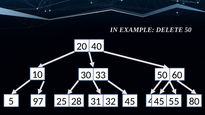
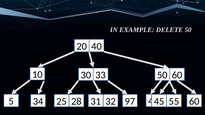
97: 97 -> 34 (38, 102)
28 45: 45 -> 97 (130, 102)
55 80: 80 -> 60 (194, 102)
